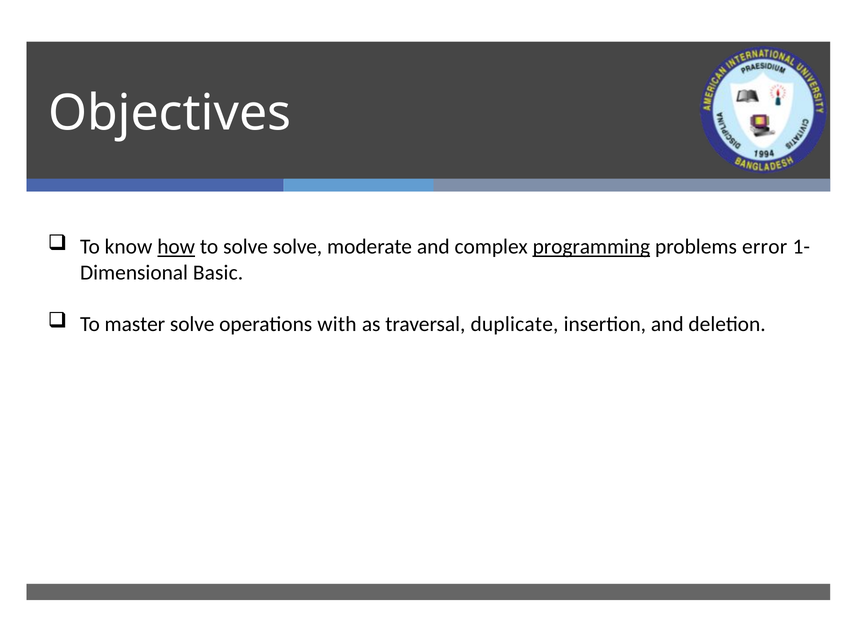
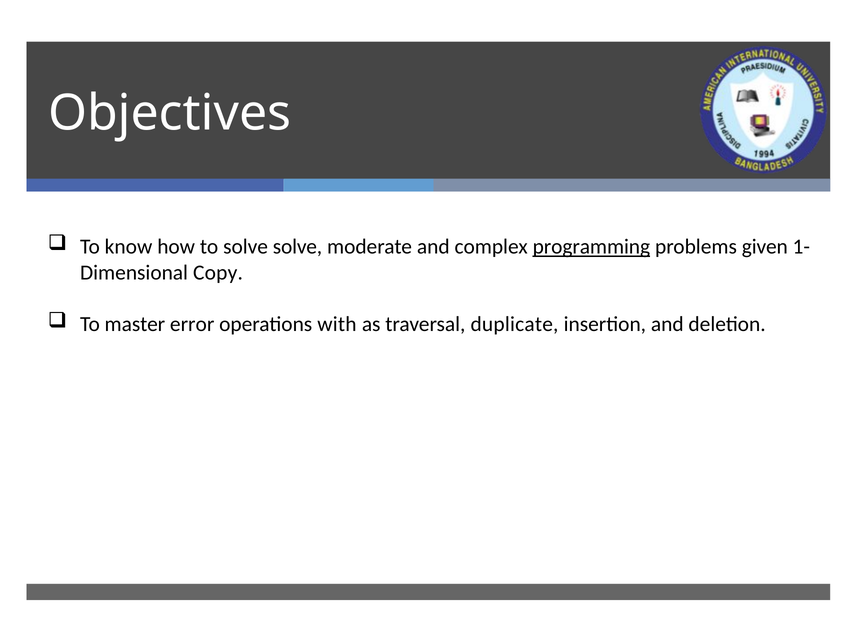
how underline: present -> none (176, 247)
error: error -> given (765, 247)
Basic: Basic -> Copy (218, 273)
master solve: solve -> error (192, 324)
